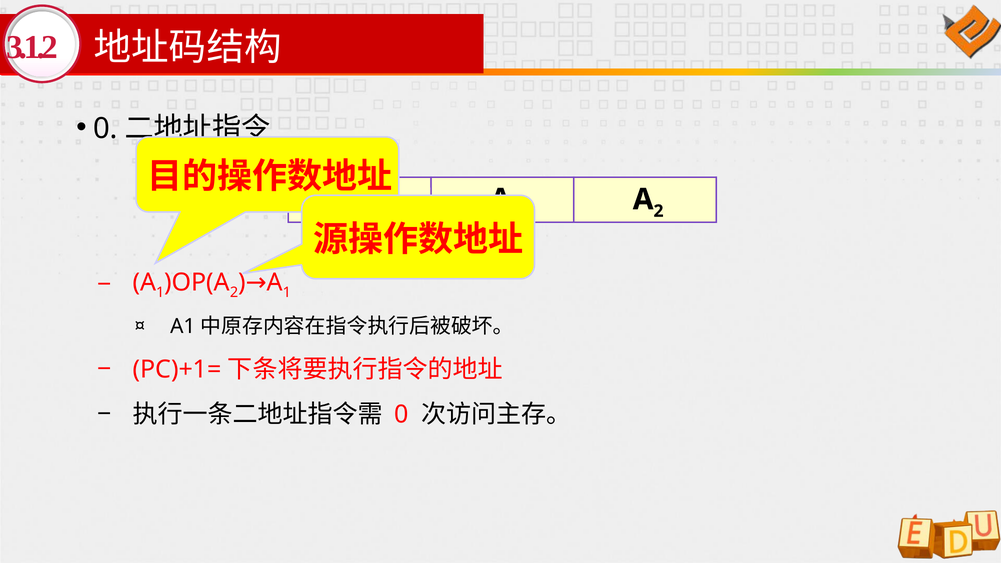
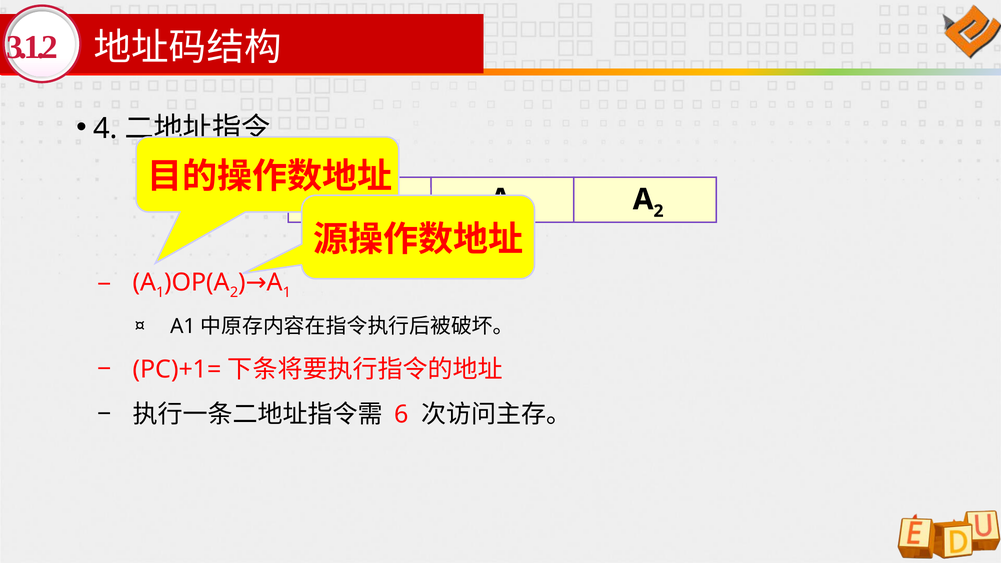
0: 0 -> 4 (105, 128)
0: 0 -> 6 (402, 414)
